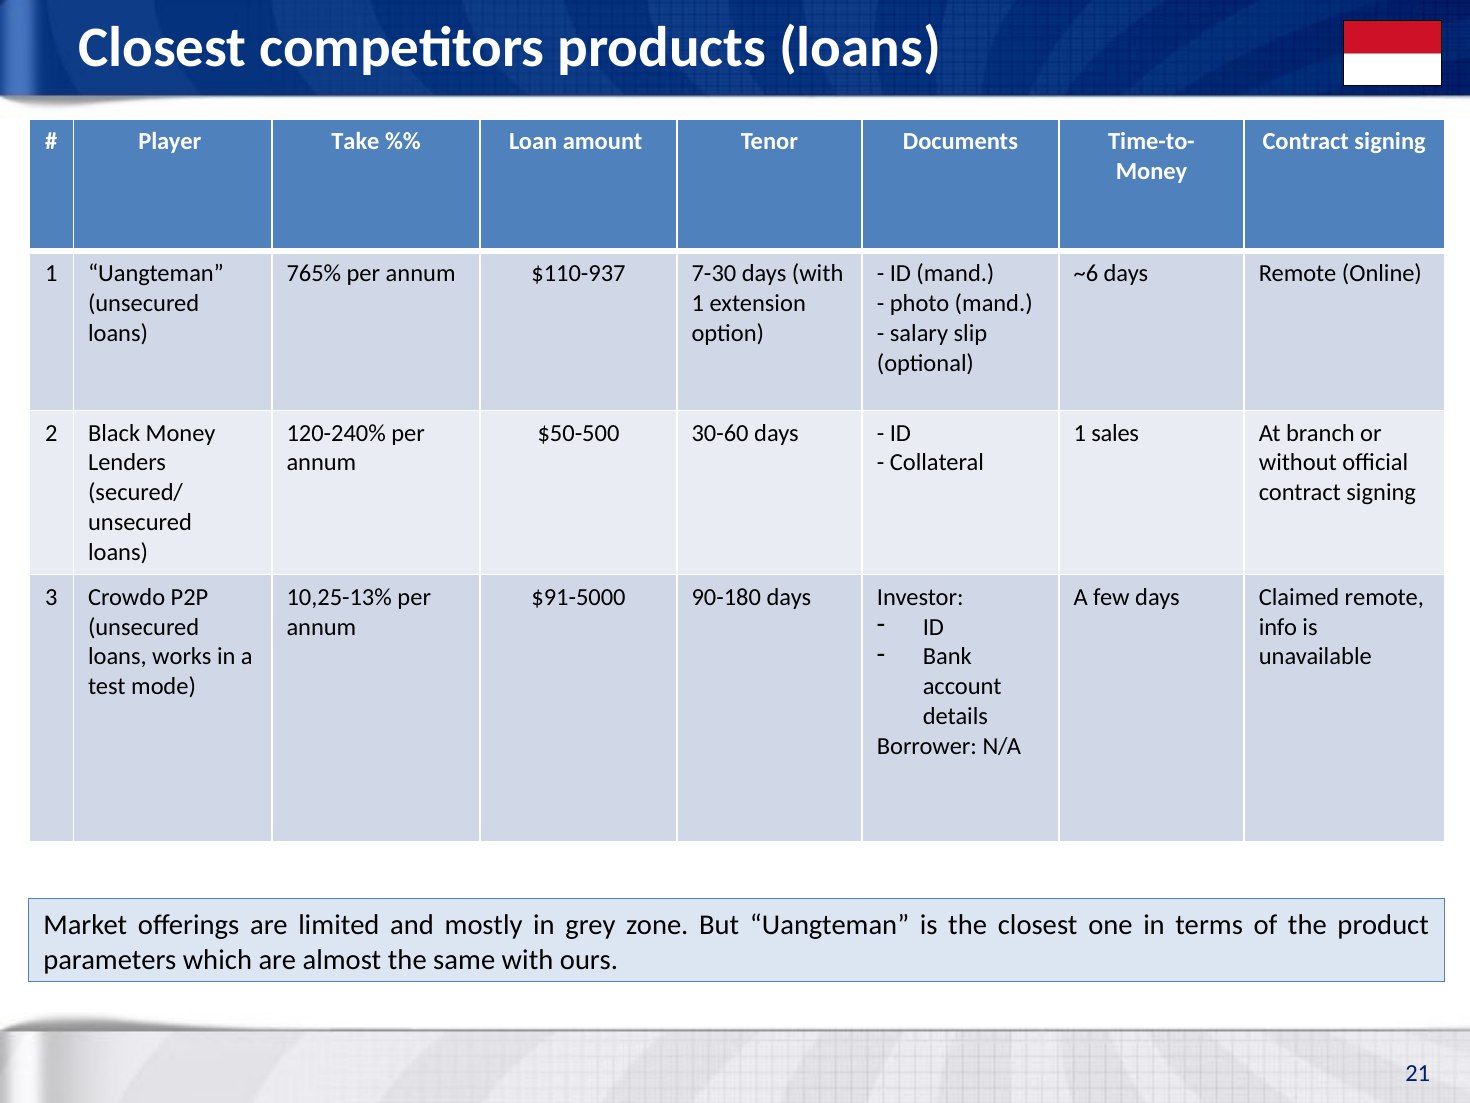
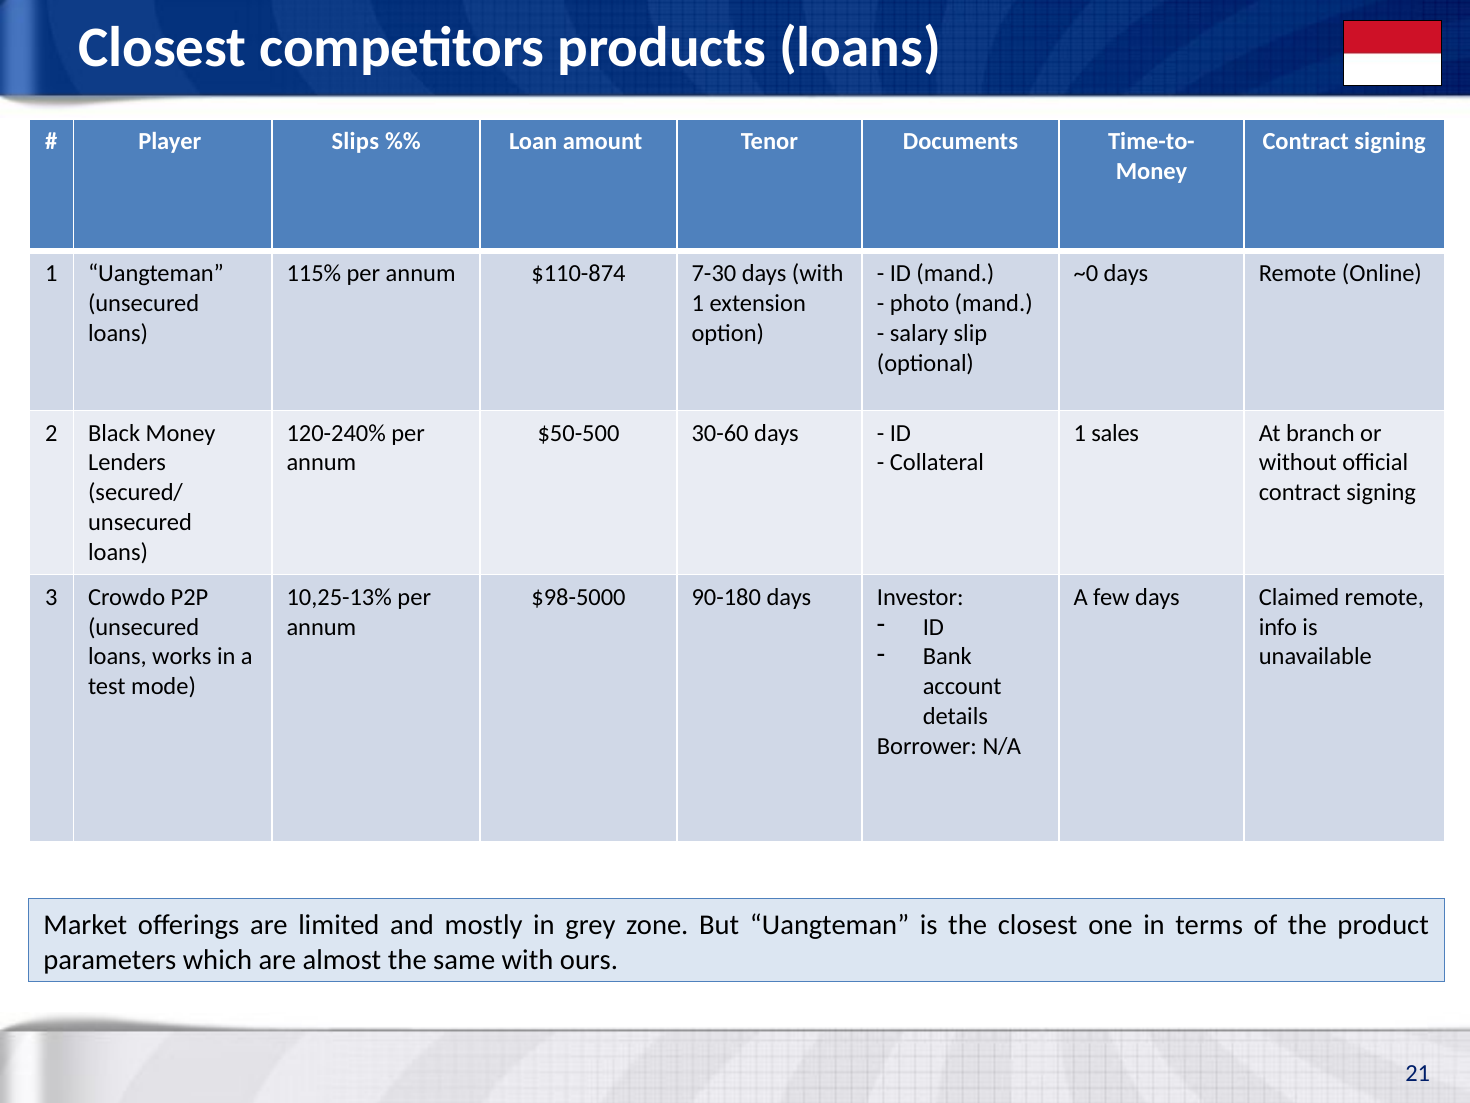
Take: Take -> Slips (355, 141)
765%: 765% -> 115% (314, 273)
$110-937: $110-937 -> $110-874 (578, 273)
~6: ~6 -> ~0 (1086, 273)
$91-5000: $91-5000 -> $98-5000 (578, 597)
